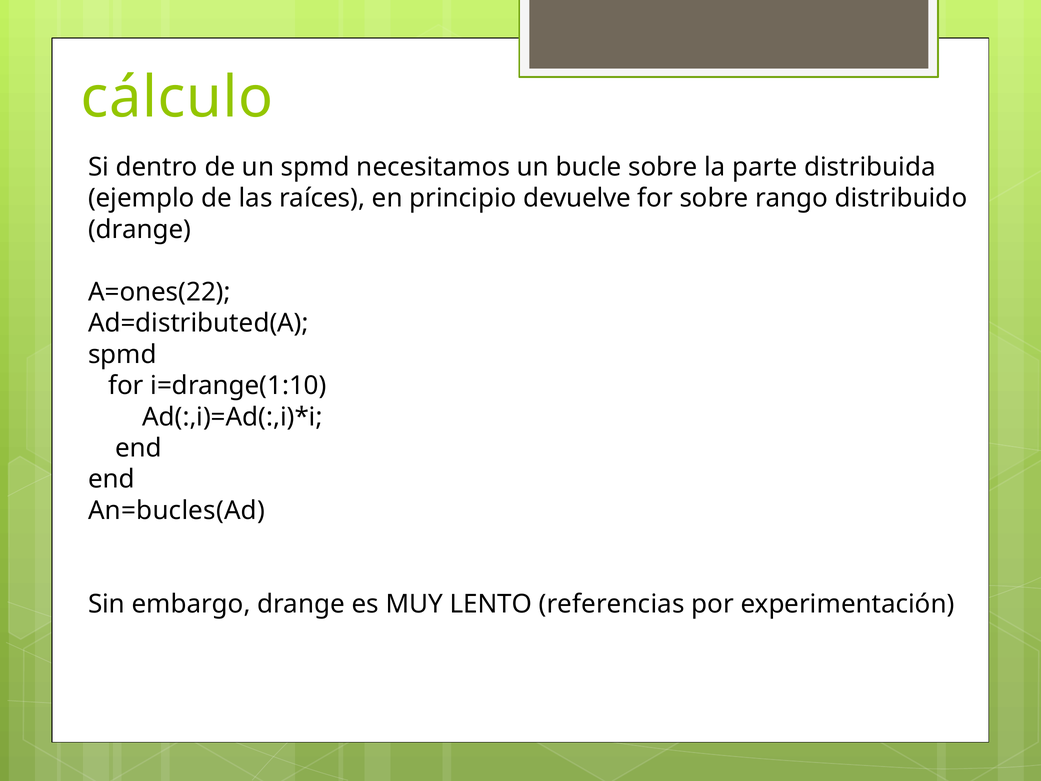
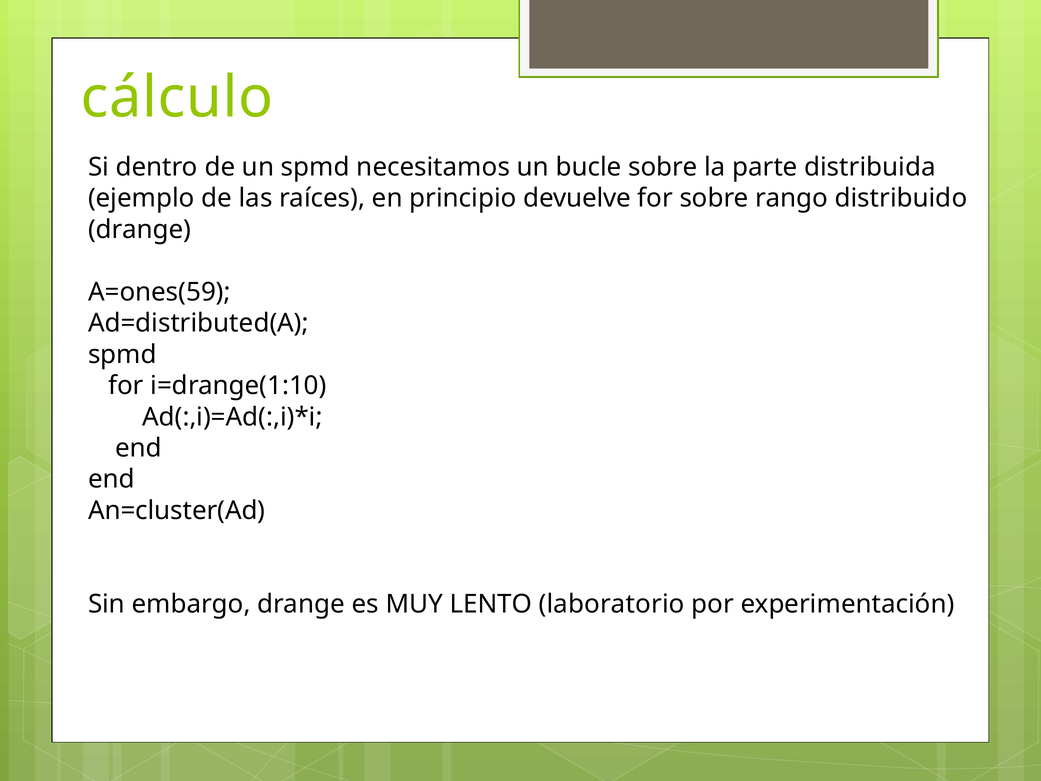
A=ones(22: A=ones(22 -> A=ones(59 (159, 292)
An=bucles(Ad: An=bucles(Ad -> An=cluster(Ad (177, 510)
referencias: referencias -> laboratorio (612, 604)
